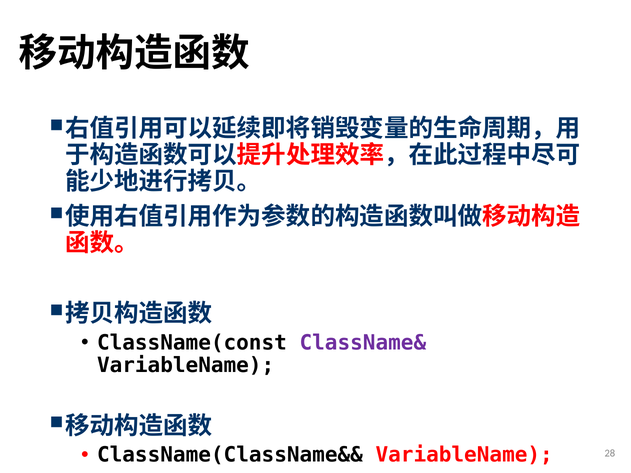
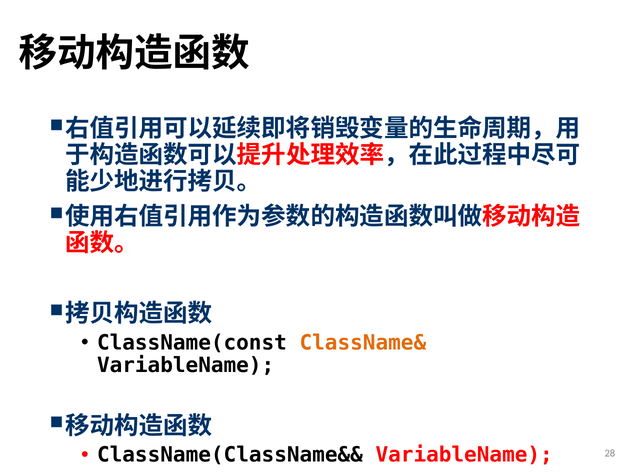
ClassName& colour: purple -> orange (363, 343)
